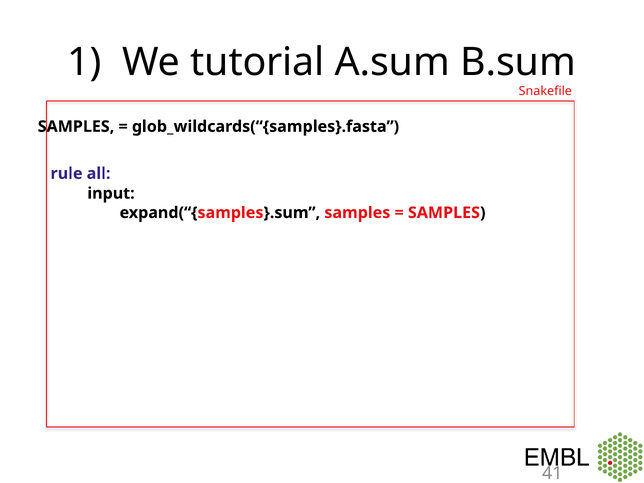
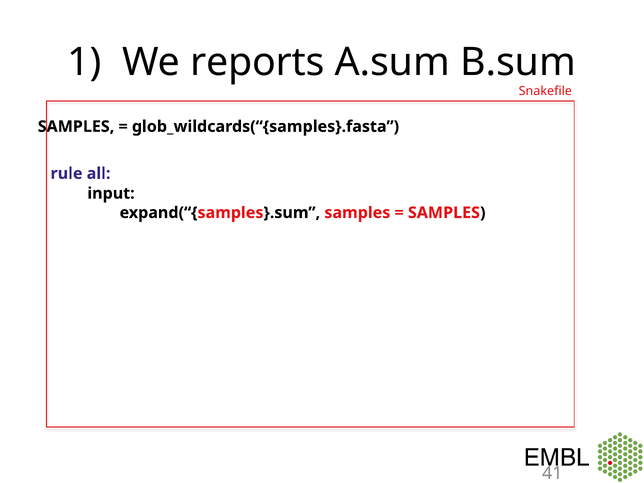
tutorial: tutorial -> reports (257, 62)
